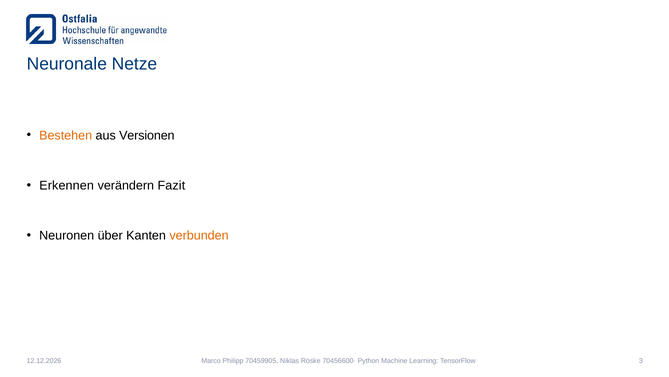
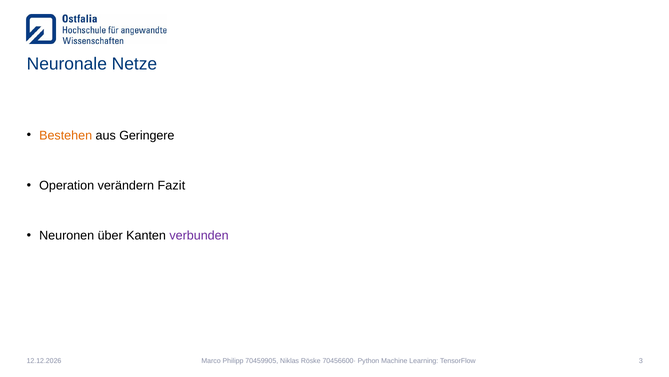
Versionen: Versionen -> Geringere (147, 135)
Erkennen: Erkennen -> Operation (67, 185)
verbunden colour: orange -> purple (199, 235)
